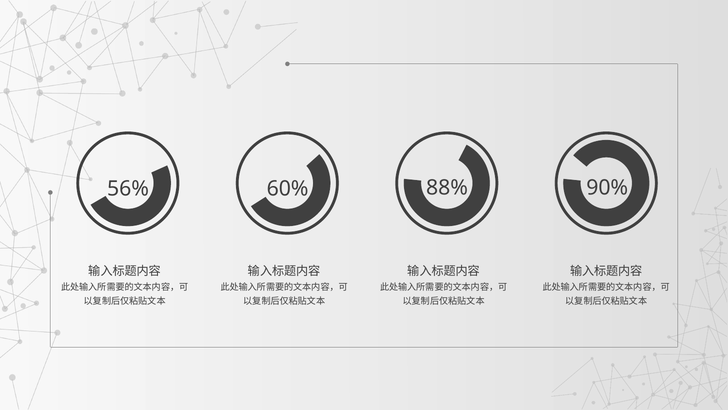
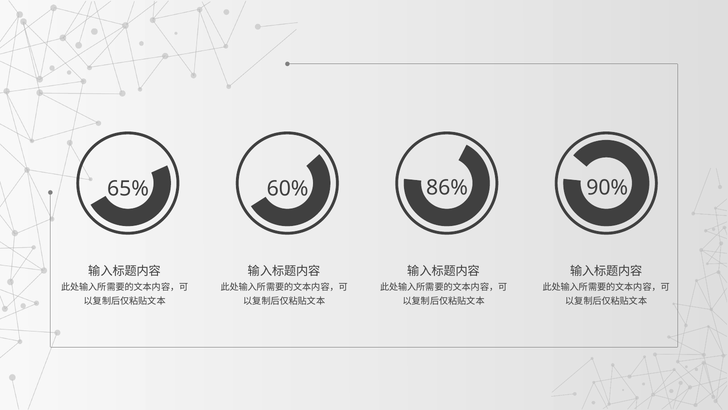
56%: 56% -> 65% (128, 188)
88%: 88% -> 86% (447, 187)
